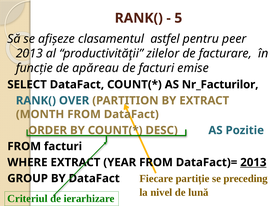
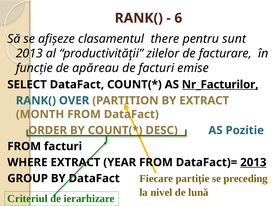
5: 5 -> 6 (178, 18)
astfel: astfel -> there (165, 39)
peer: peer -> sunt (234, 39)
Nr_Facturilor underline: none -> present (220, 85)
